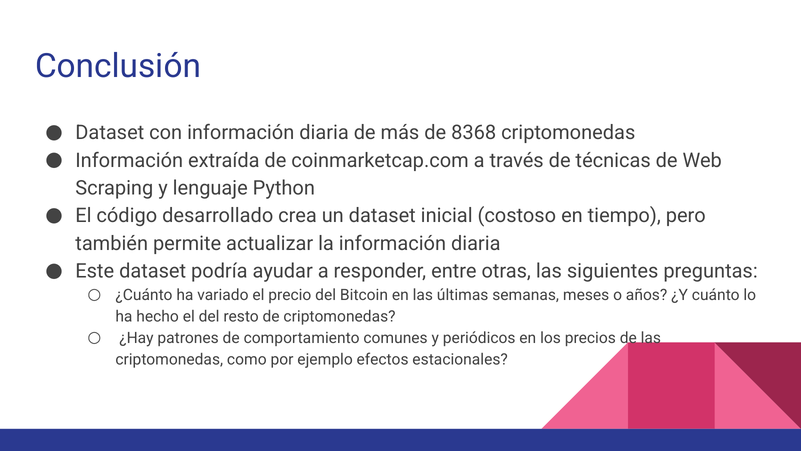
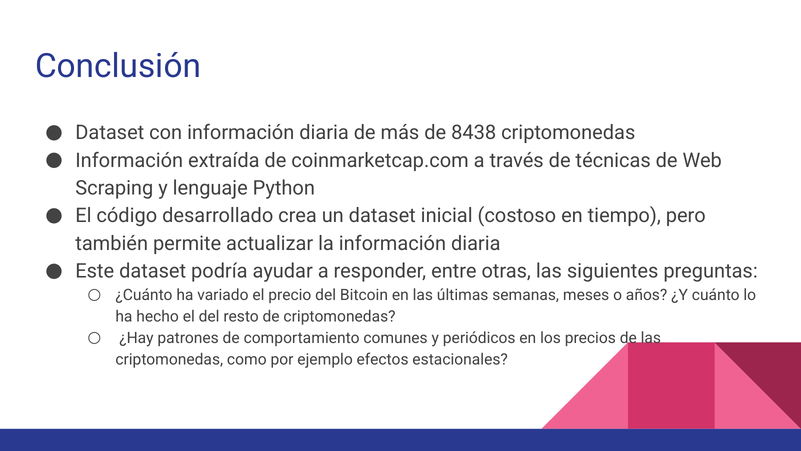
8368: 8368 -> 8438 (474, 133)
